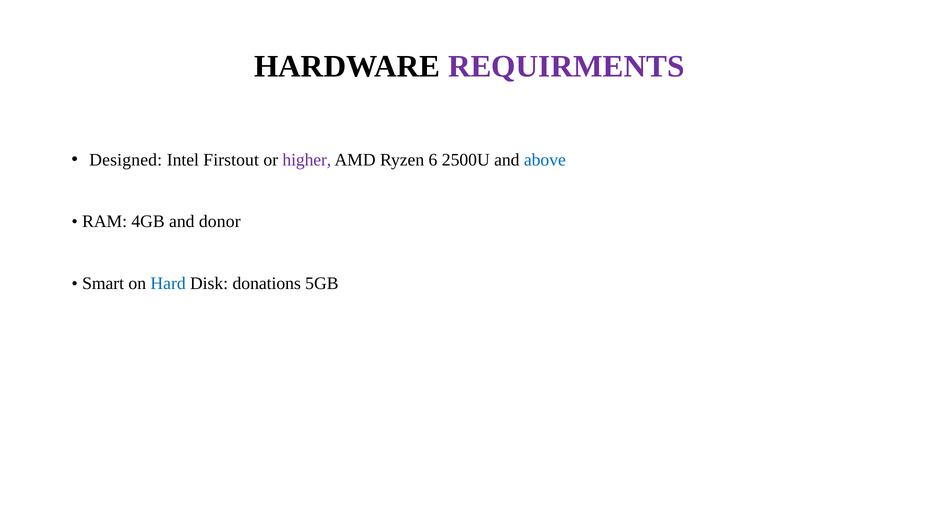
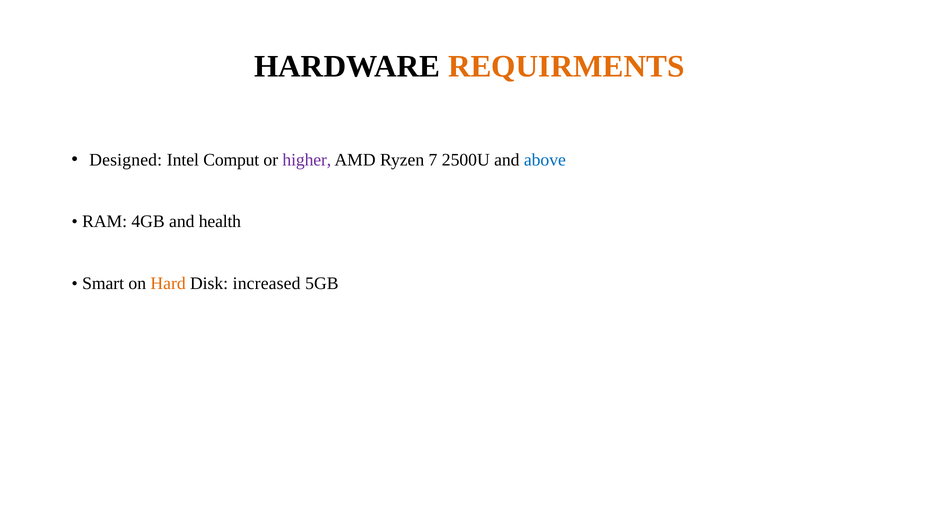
REQUIRMENTS colour: purple -> orange (566, 66)
Firstout: Firstout -> Comput (231, 160)
6: 6 -> 7 (433, 160)
donor: donor -> health (220, 222)
Hard colour: blue -> orange (168, 284)
donations: donations -> increased (267, 284)
